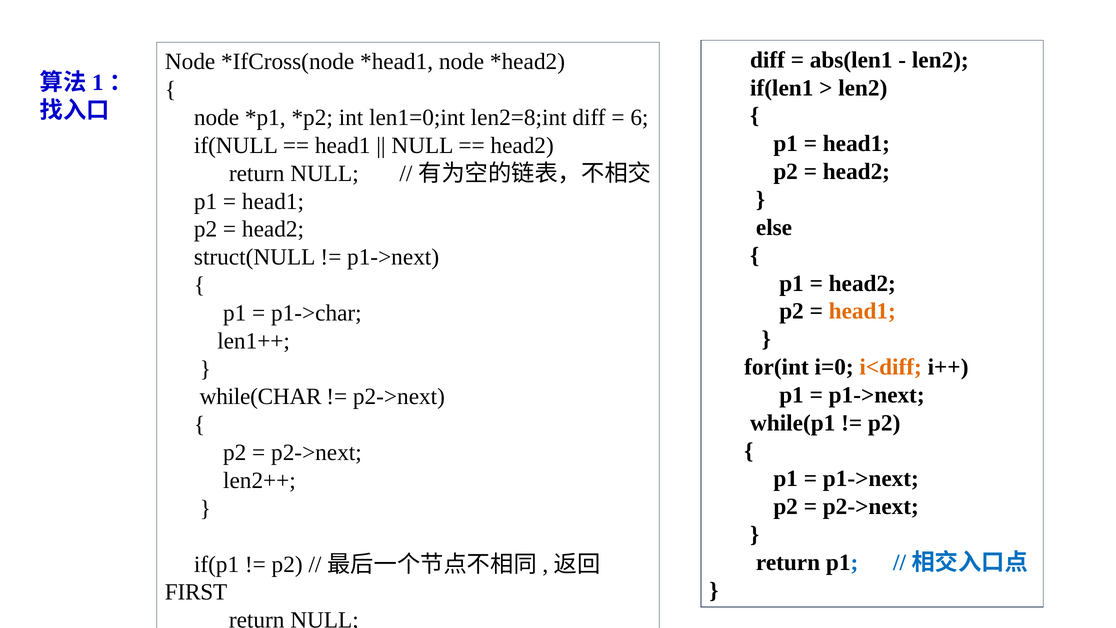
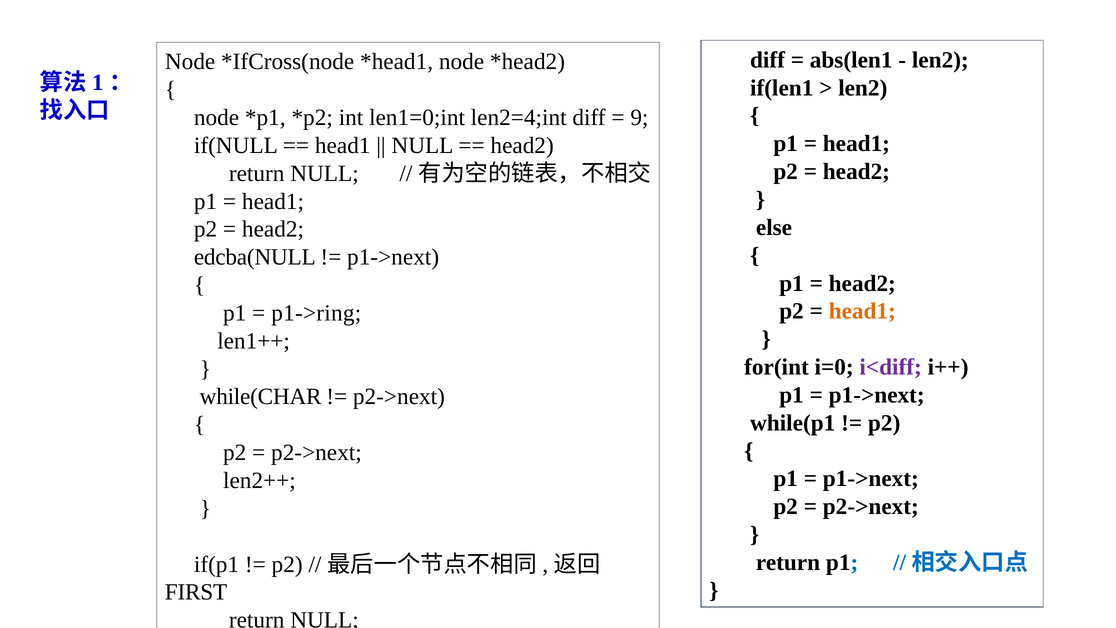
len2=8;int: len2=8;int -> len2=4;int (519, 118)
6: 6 -> 9 (639, 118)
struct(NULL: struct(NULL -> edcba(NULL (255, 257)
p1->char: p1->char -> p1->ring (316, 313)
i<diff colour: orange -> purple (891, 367)
